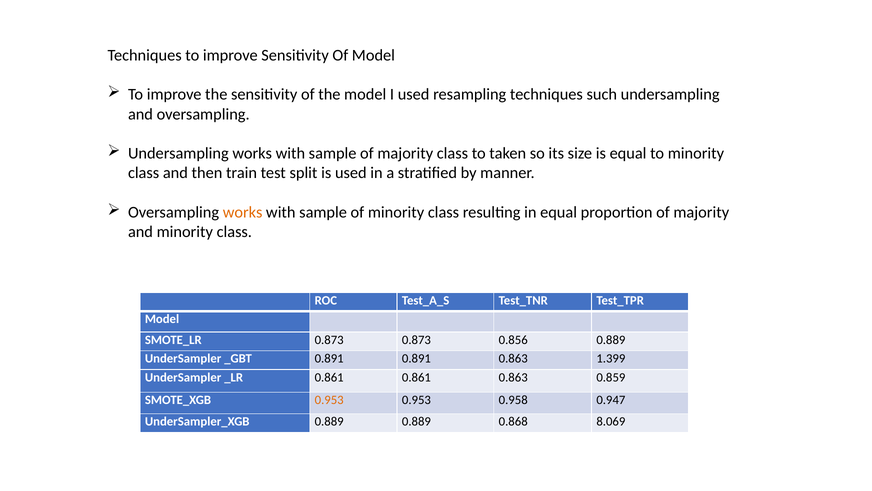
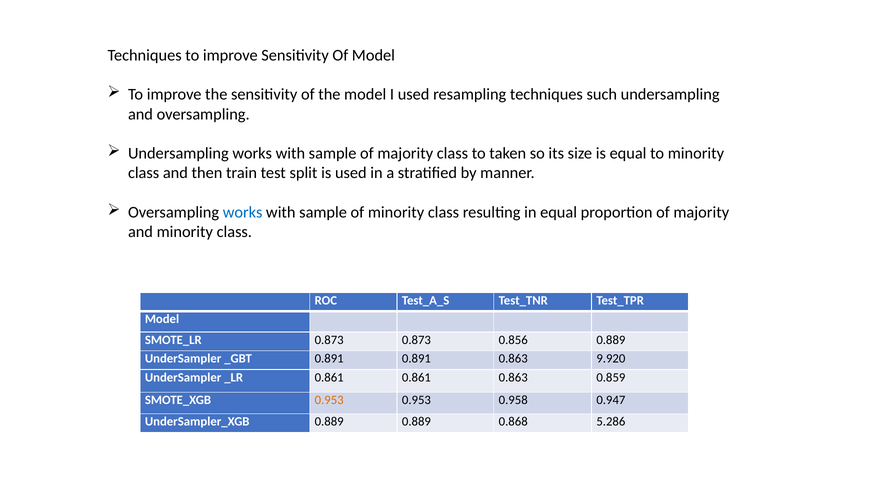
works colour: orange -> blue (243, 212)
1.399: 1.399 -> 9.920 (611, 358)
8.069: 8.069 -> 5.286 (611, 421)
